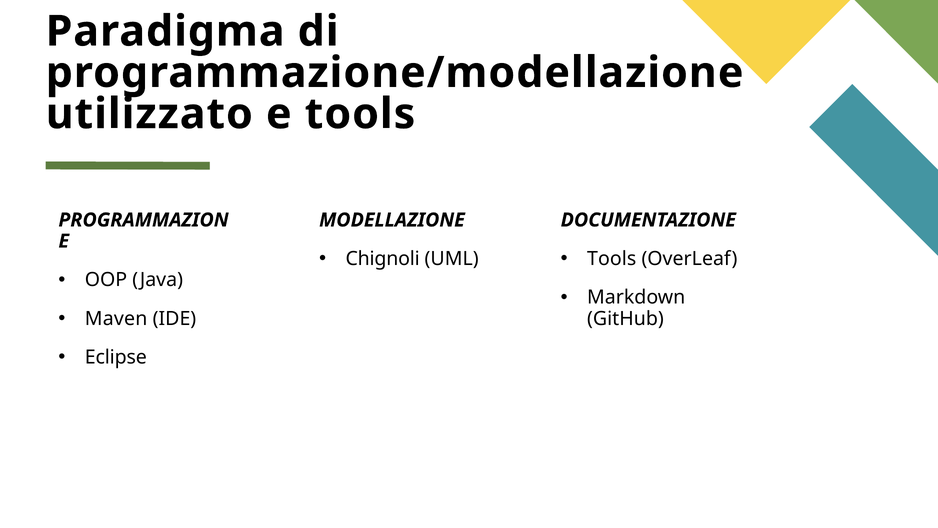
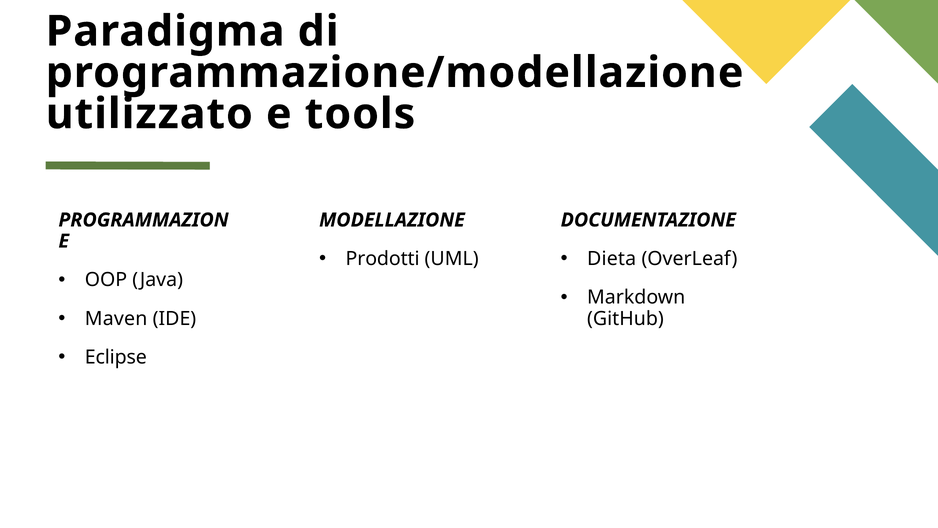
Chignoli: Chignoli -> Prodotti (383, 259)
Tools: Tools -> Dieta (612, 259)
